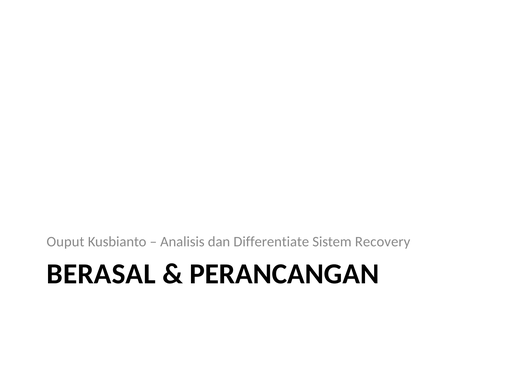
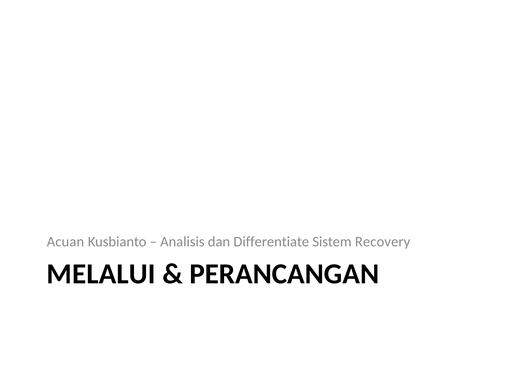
Ouput: Ouput -> Acuan (65, 242)
BERASAL: BERASAL -> MELALUI (101, 274)
